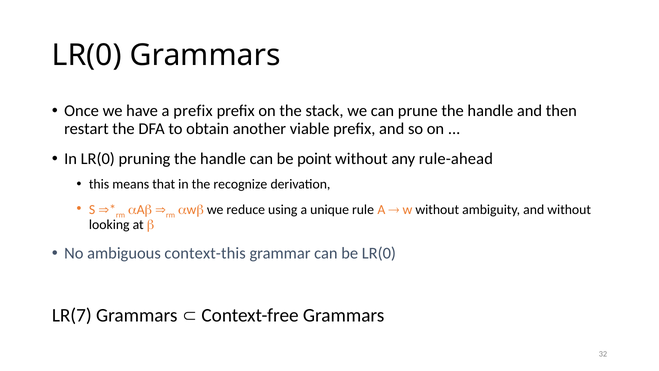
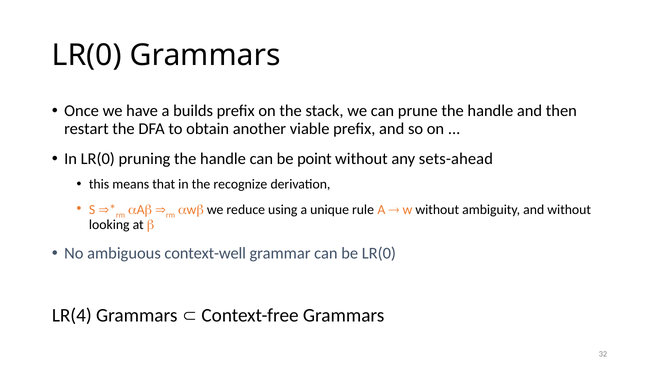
a prefix: prefix -> builds (193, 111)
rule-ahead: rule-ahead -> sets-ahead (456, 159)
context-this: context-this -> context-well (205, 253)
LR(7: LR(7 -> LR(4 (72, 315)
